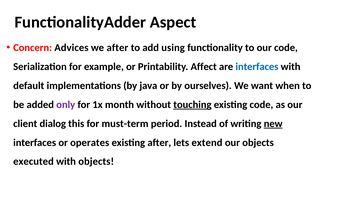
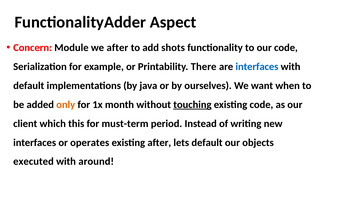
Advices: Advices -> Module (71, 48)
using: using -> shots (173, 48)
Affect: Affect -> There (204, 67)
only colour: purple -> orange (66, 105)
dialog: dialog -> which (53, 124)
new underline: present -> none (273, 124)
lets extend: extend -> default (207, 143)
with objects: objects -> around (96, 162)
